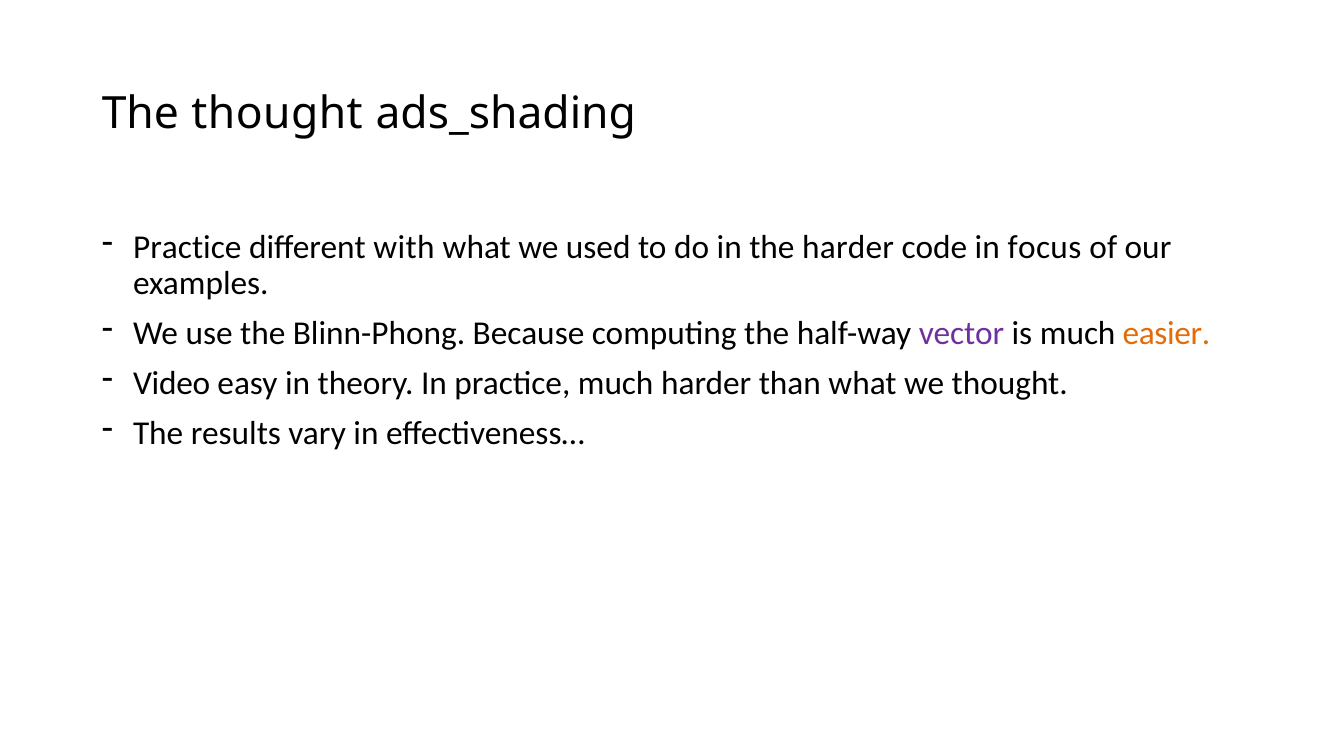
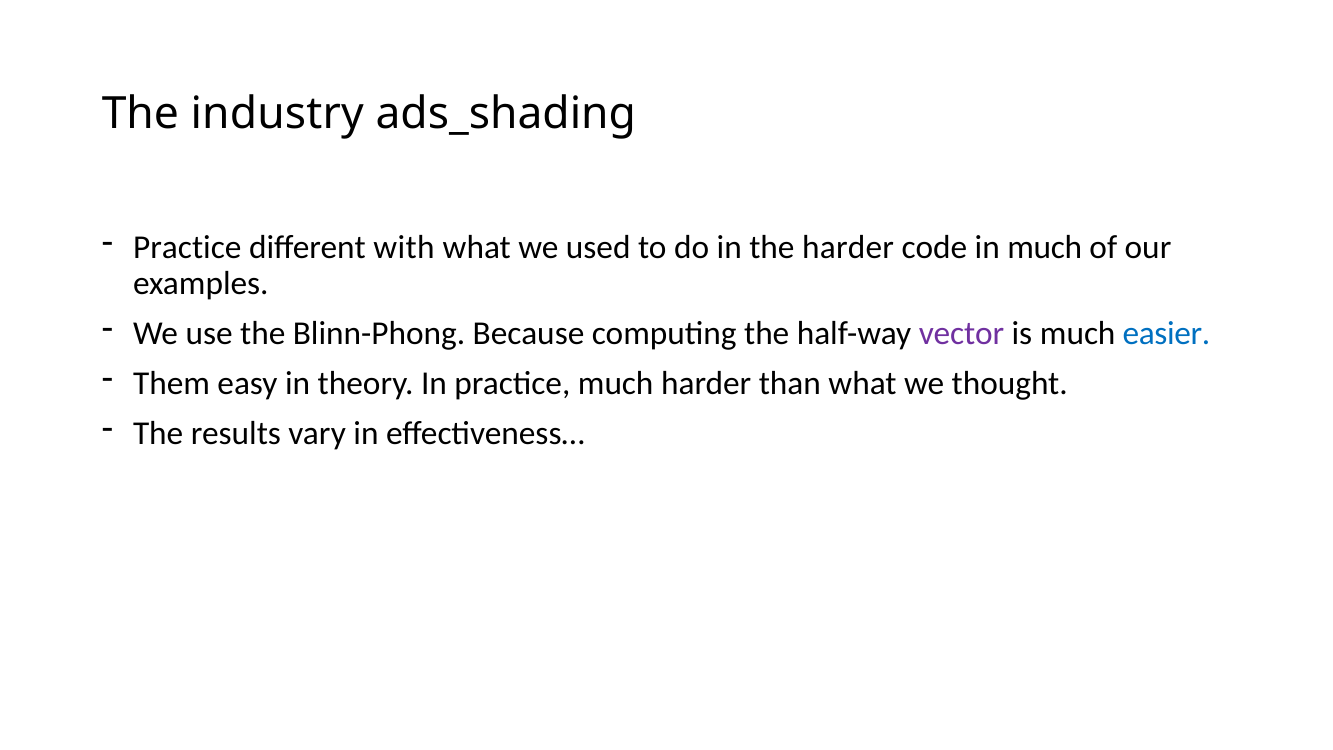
The thought: thought -> industry (277, 114)
in focus: focus -> much (1045, 248)
easier colour: orange -> blue (1166, 334)
Video: Video -> Them (172, 383)
